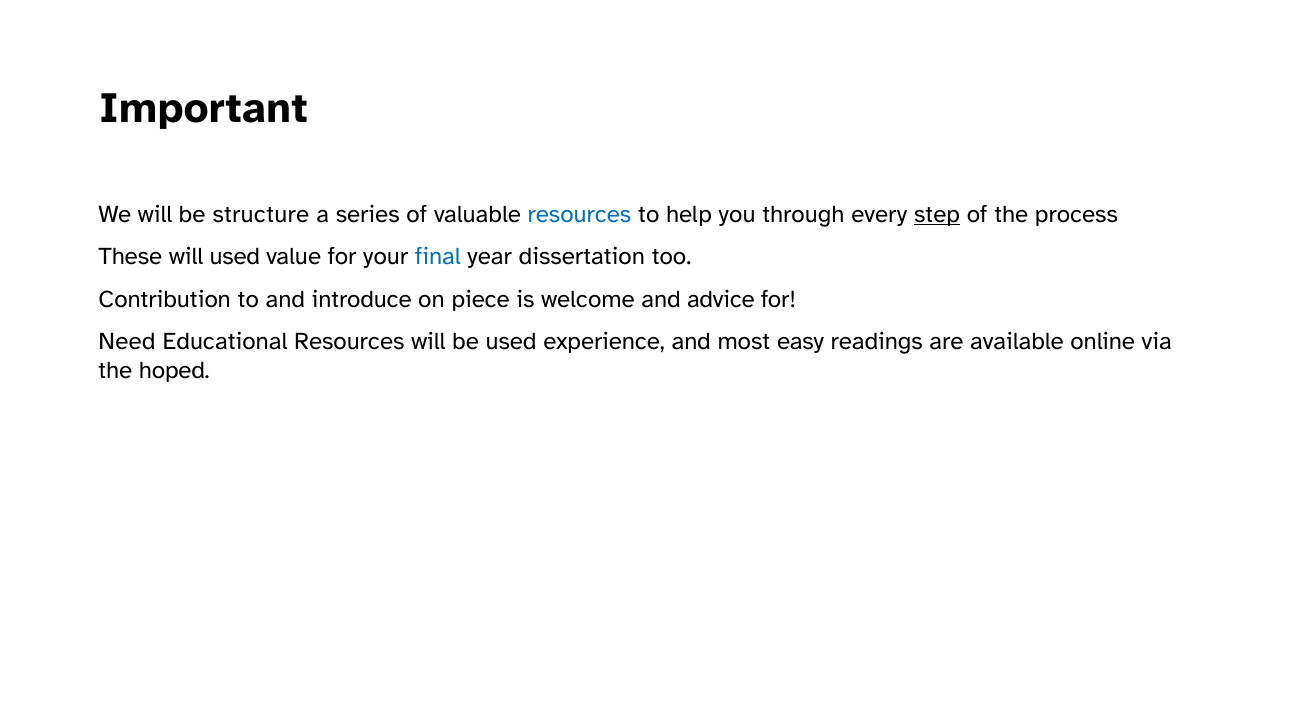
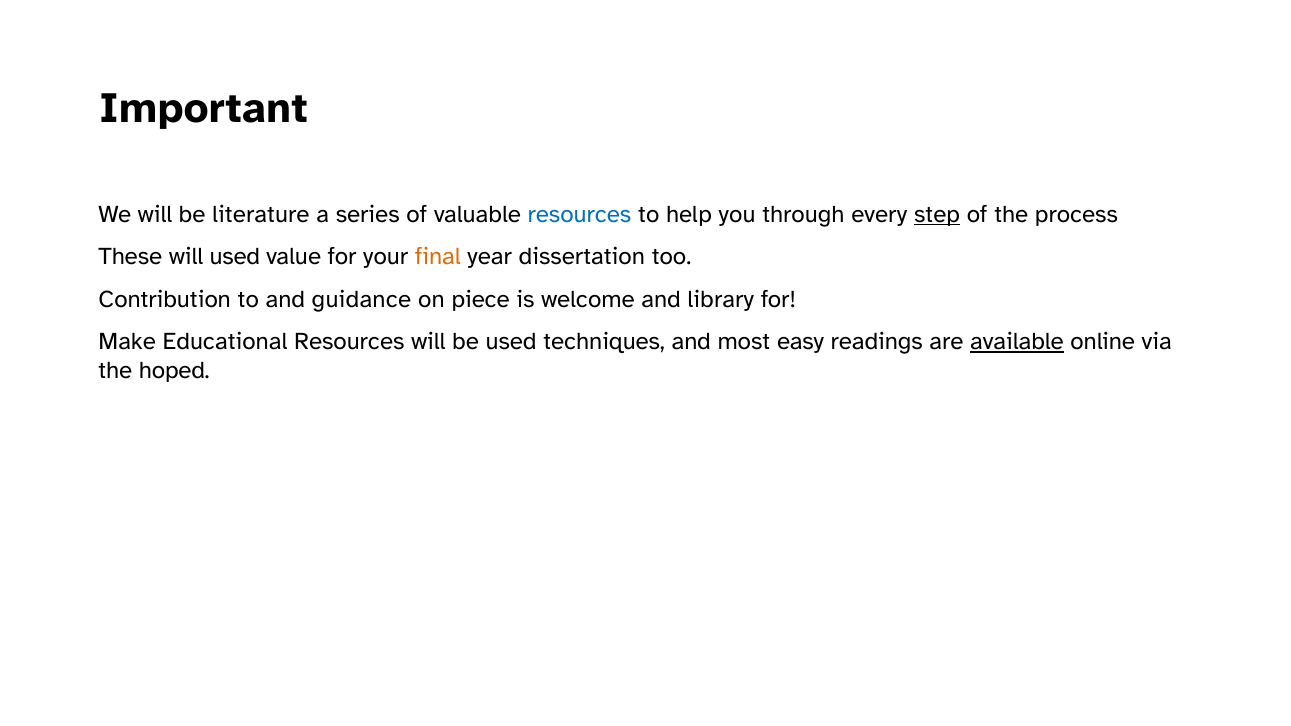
structure: structure -> literature (261, 214)
final colour: blue -> orange (438, 257)
introduce: introduce -> guidance (361, 299)
advice: advice -> library (721, 299)
Need: Need -> Make (127, 342)
experience: experience -> techniques (604, 342)
available underline: none -> present (1017, 342)
